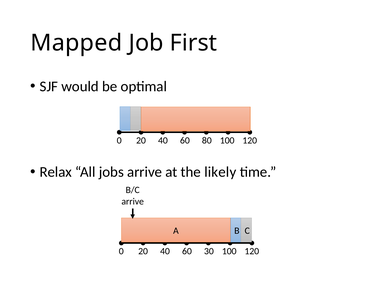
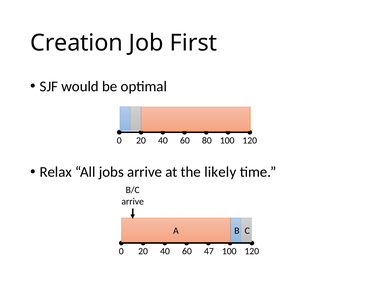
Mapped: Mapped -> Creation (76, 43)
30: 30 -> 47 (209, 252)
